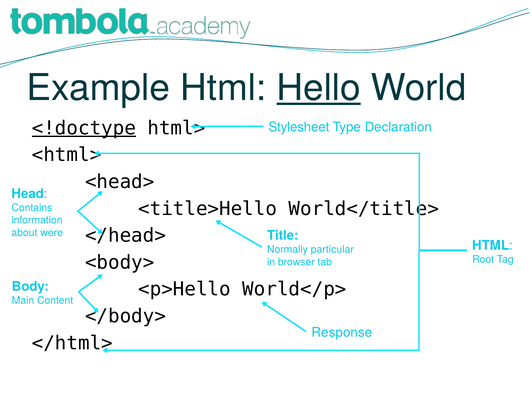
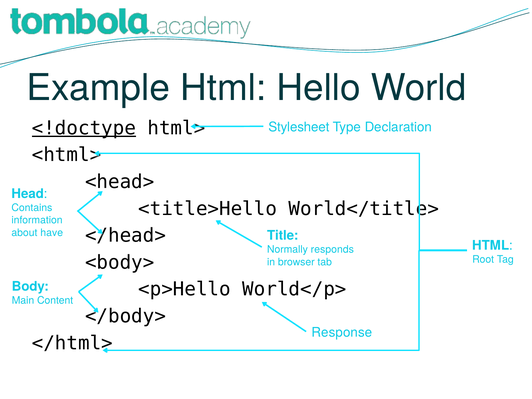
Hello underline: present -> none (319, 88)
were: were -> have (52, 233)
particular: particular -> responds (332, 250)
